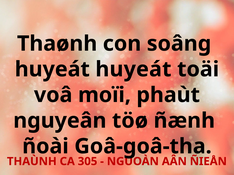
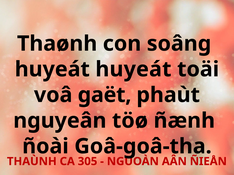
moïi: moïi -> gaët (105, 95)
